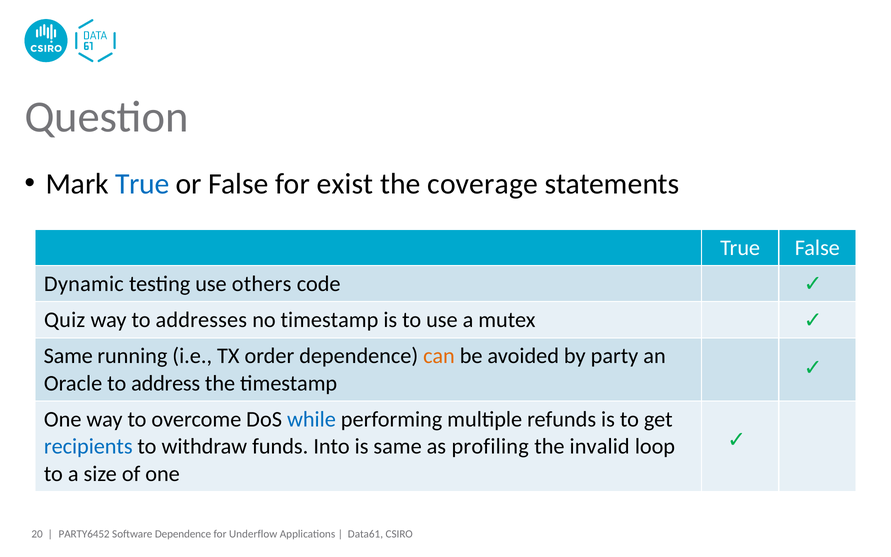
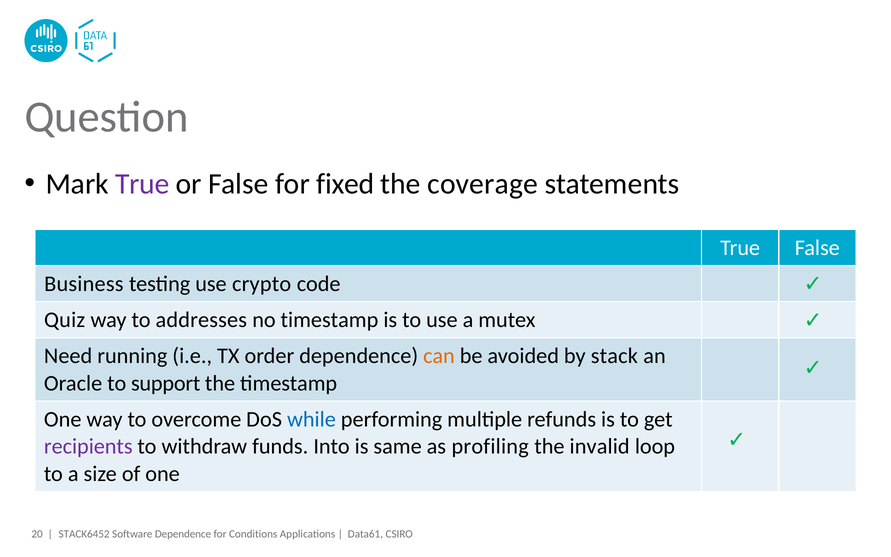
True colour: blue -> purple (142, 184)
exist: exist -> fixed (345, 184)
Dynamic: Dynamic -> Business (84, 284)
others: others -> crypto (262, 284)
Same: Same -> Need (68, 356)
party: party -> stack (614, 356)
address: address -> support (166, 383)
recipients colour: blue -> purple (88, 447)
PARTY6452: PARTY6452 -> STACK6452 (84, 534)
Underflow: Underflow -> Conditions (253, 534)
